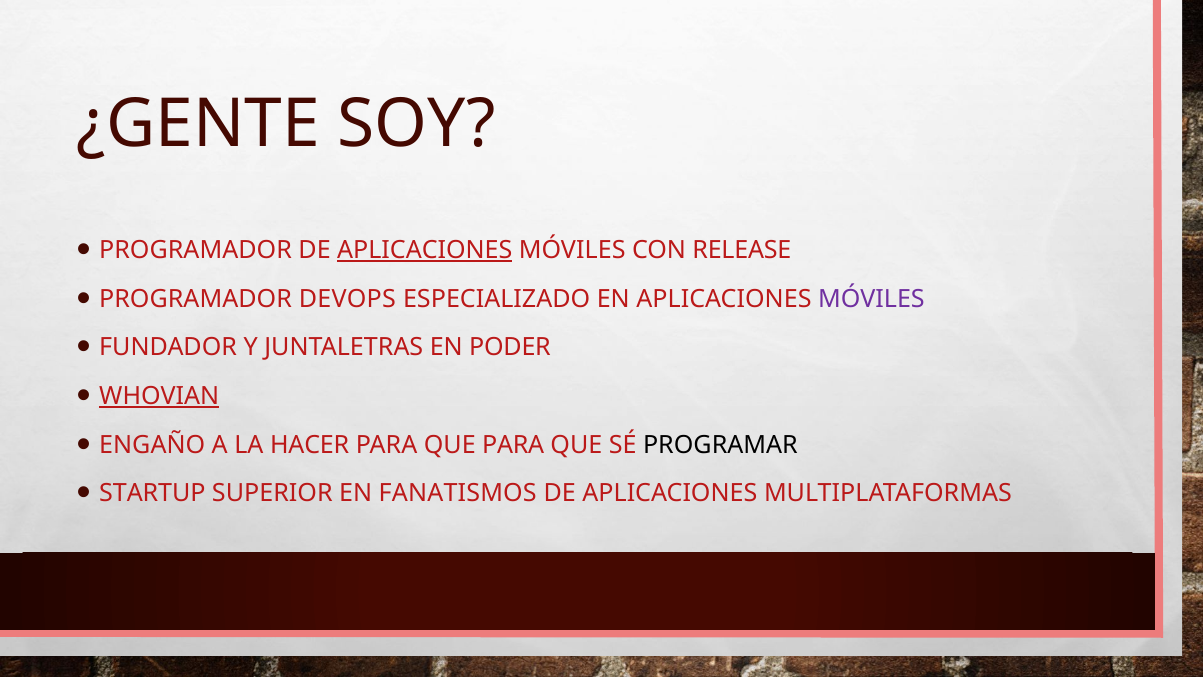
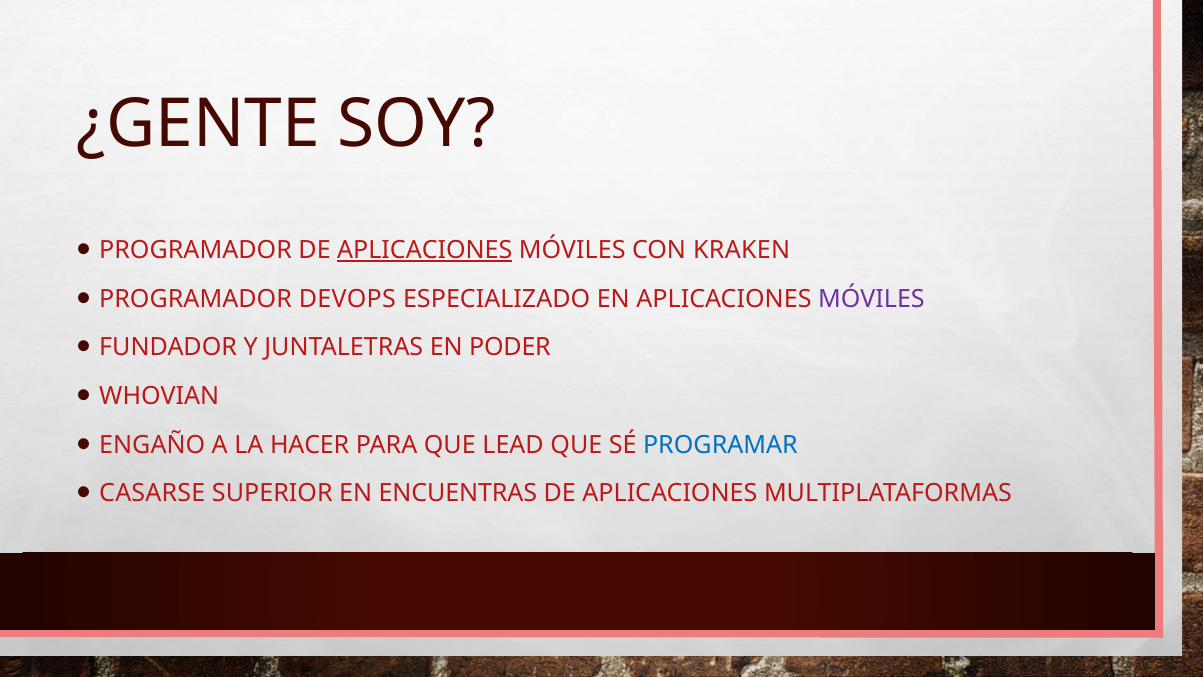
RELEASE: RELEASE -> KRAKEN (742, 250)
WHOVIAN underline: present -> none (159, 396)
QUE PARA: PARA -> LEAD (513, 445)
PROGRAMAR colour: black -> blue (720, 445)
STARTUP: STARTUP -> CASARSE (152, 493)
FANATISMOS: FANATISMOS -> ENCUENTRAS (458, 493)
